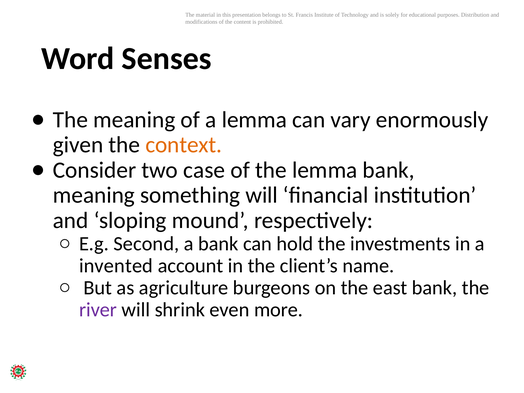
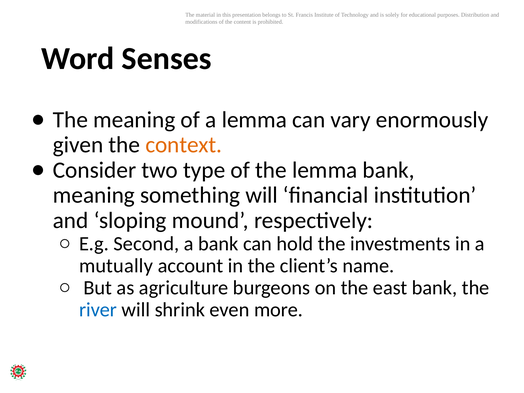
case: case -> type (204, 170)
invented: invented -> mutually (116, 266)
river colour: purple -> blue (98, 310)
